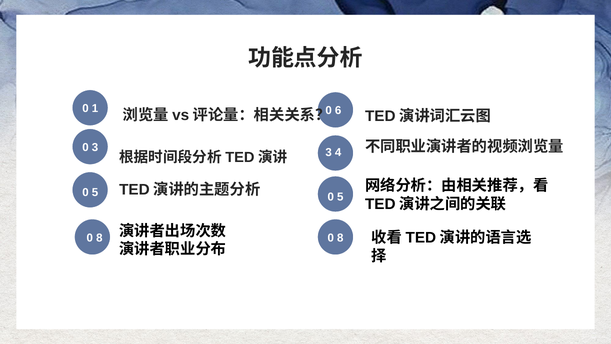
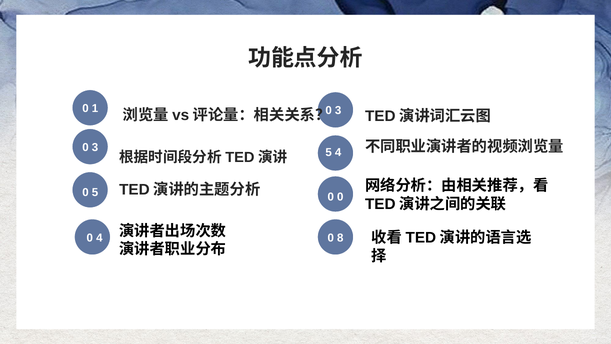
6: 6 -> 3 (338, 111)
3 3: 3 -> 5 (329, 152)
5: 5 -> 0 (340, 197)
8: 8 -> 4 (99, 238)
